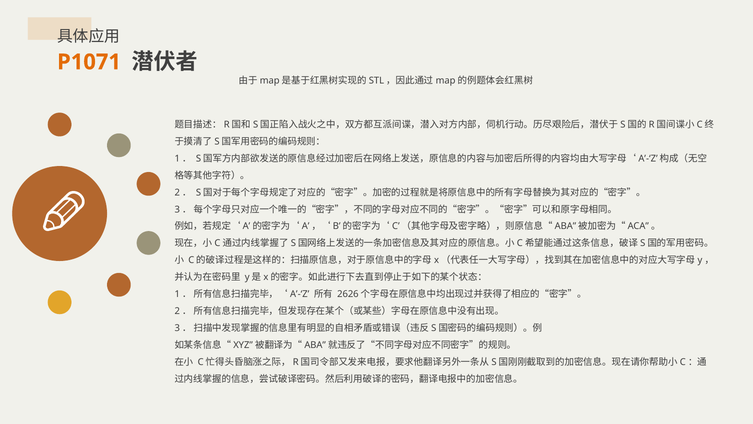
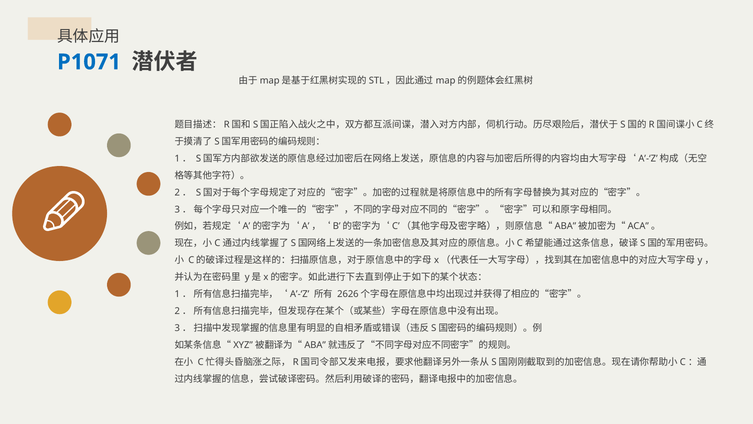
P1071 colour: orange -> blue (89, 62)
